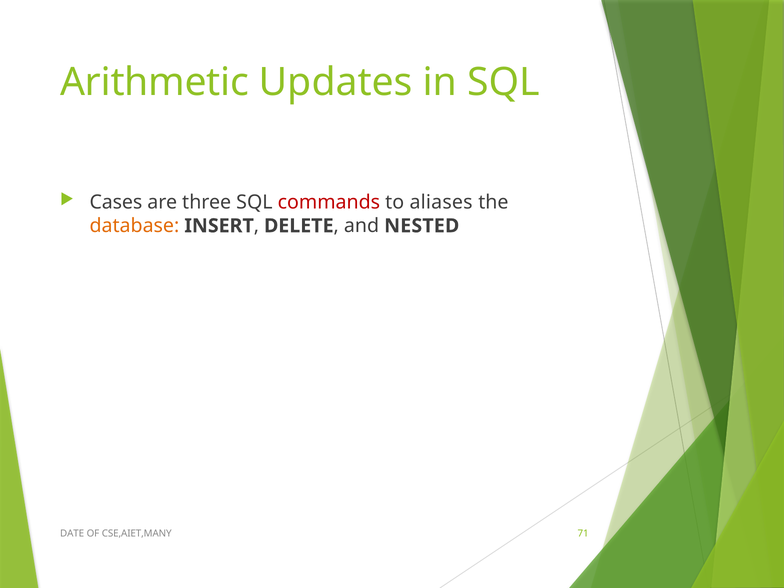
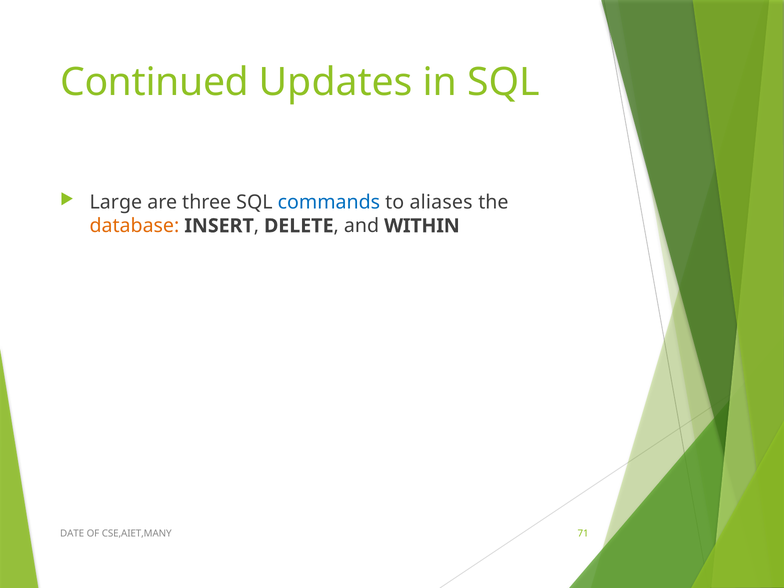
Arithmetic: Arithmetic -> Continued (154, 82)
Cases: Cases -> Large (116, 202)
commands colour: red -> blue (329, 202)
NESTED: NESTED -> WITHIN (422, 226)
